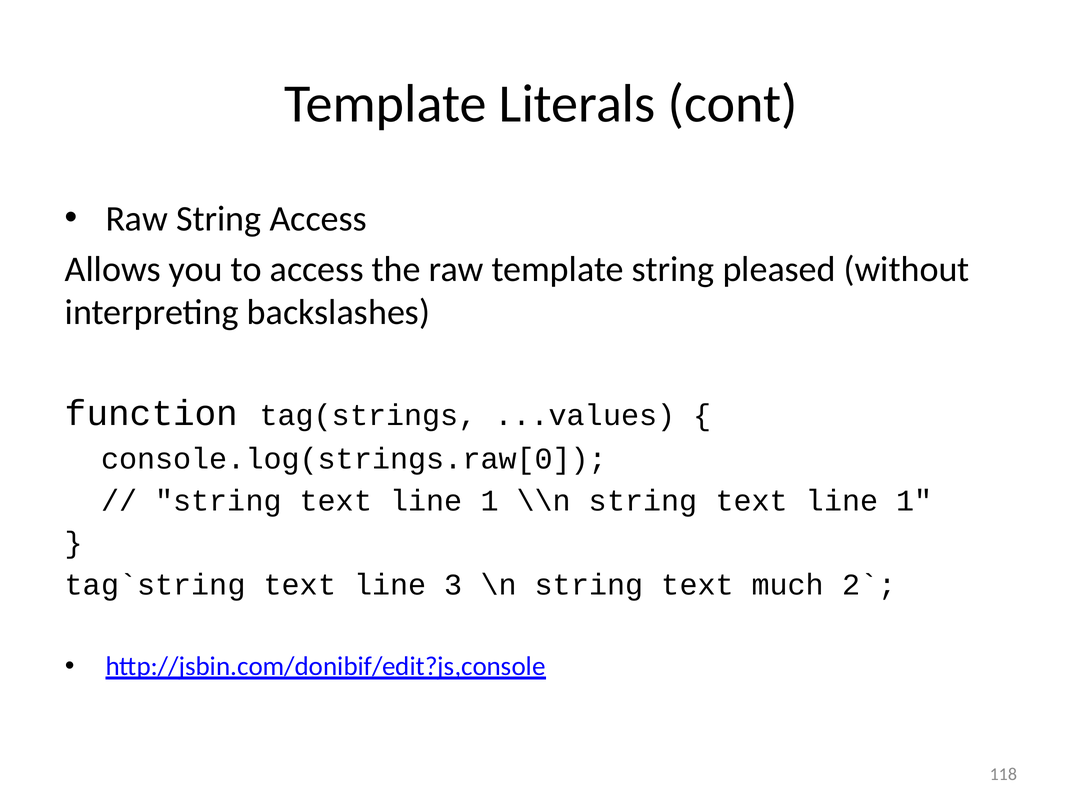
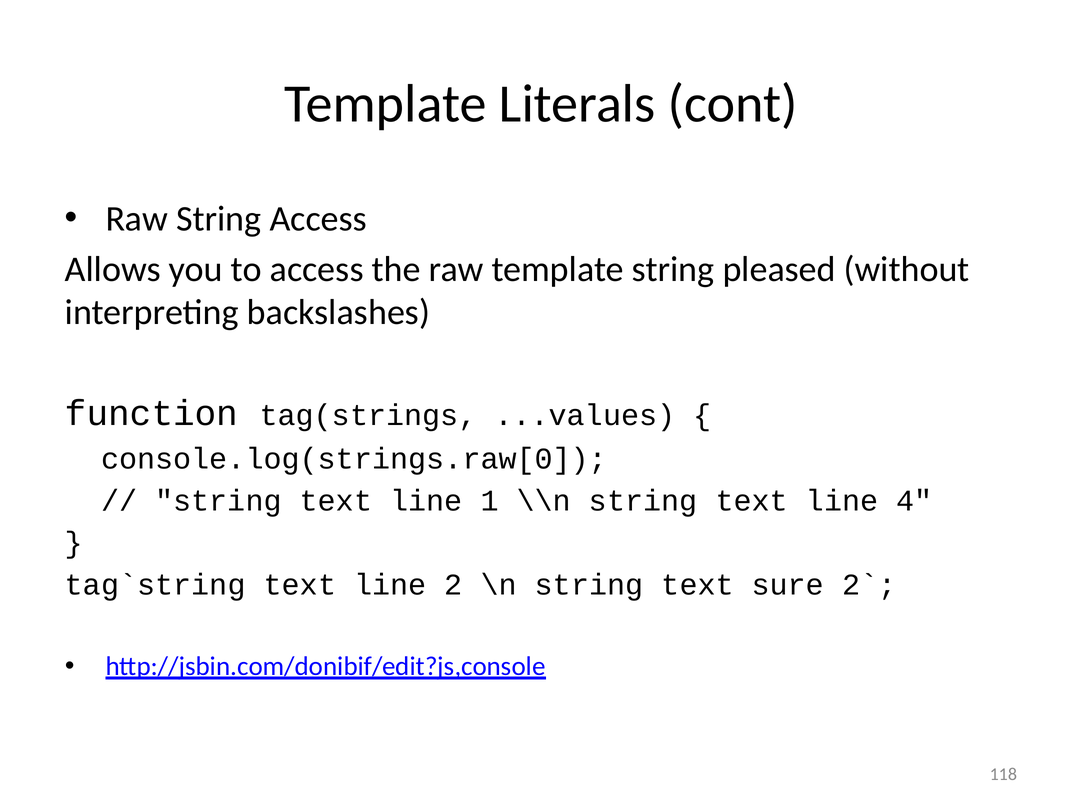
1: 1 -> 4 (914, 501)
3: 3 -> 2 (453, 585)
much: much -> sure (788, 585)
